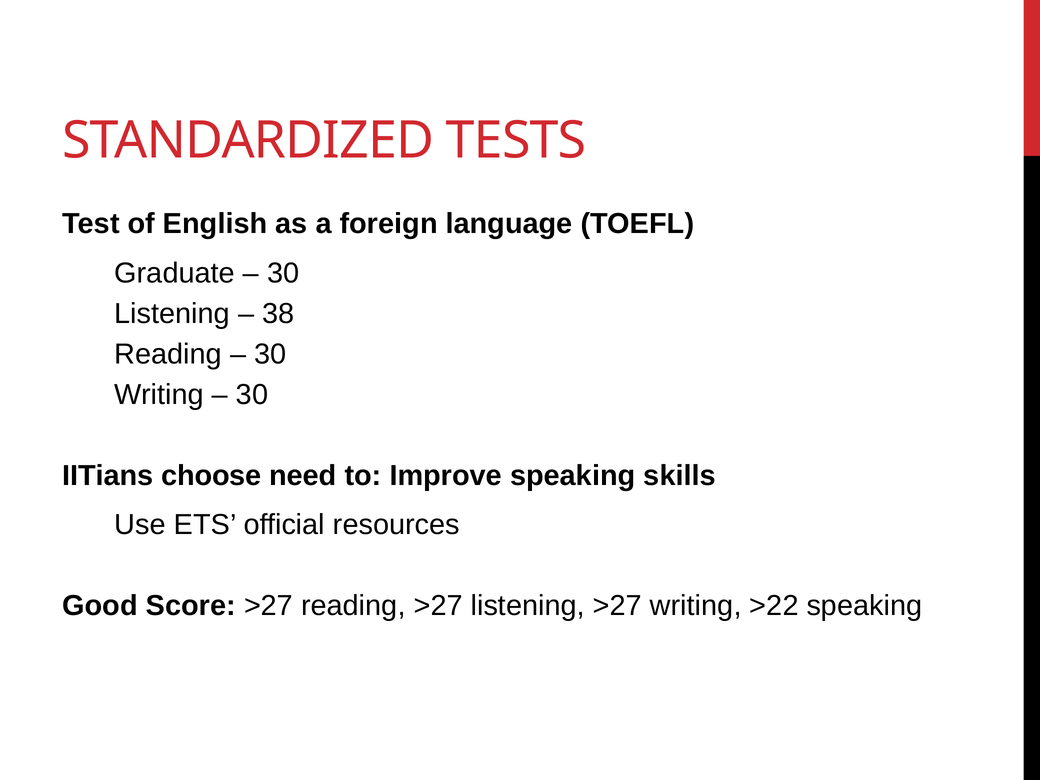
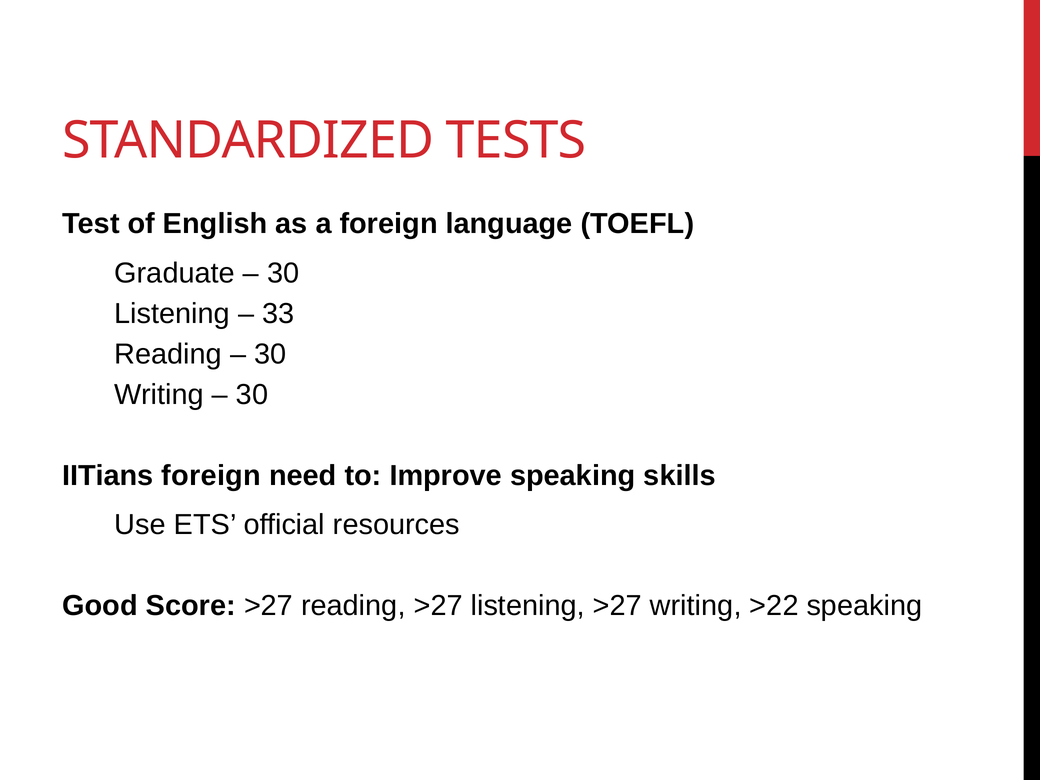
38: 38 -> 33 (278, 314)
IITians choose: choose -> foreign (211, 476)
